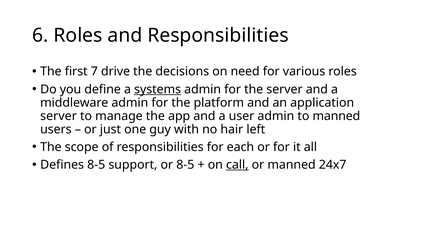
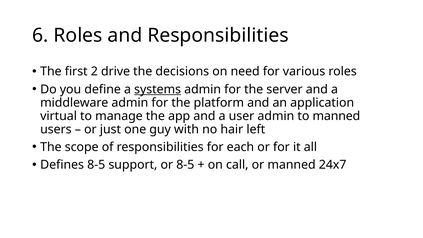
7: 7 -> 2 (94, 72)
server: server -> virtual (59, 116)
call underline: present -> none (237, 165)
